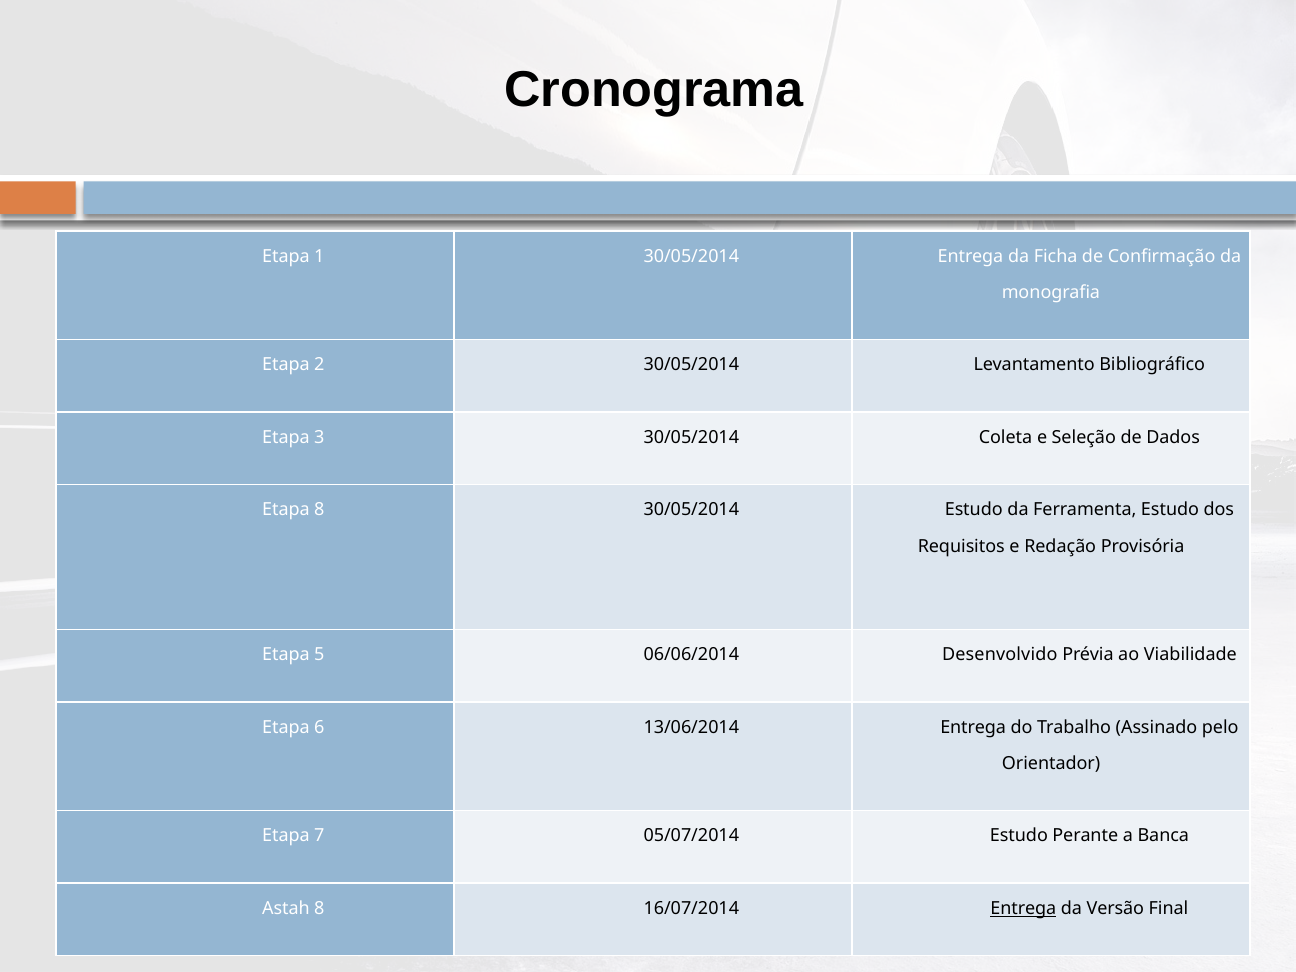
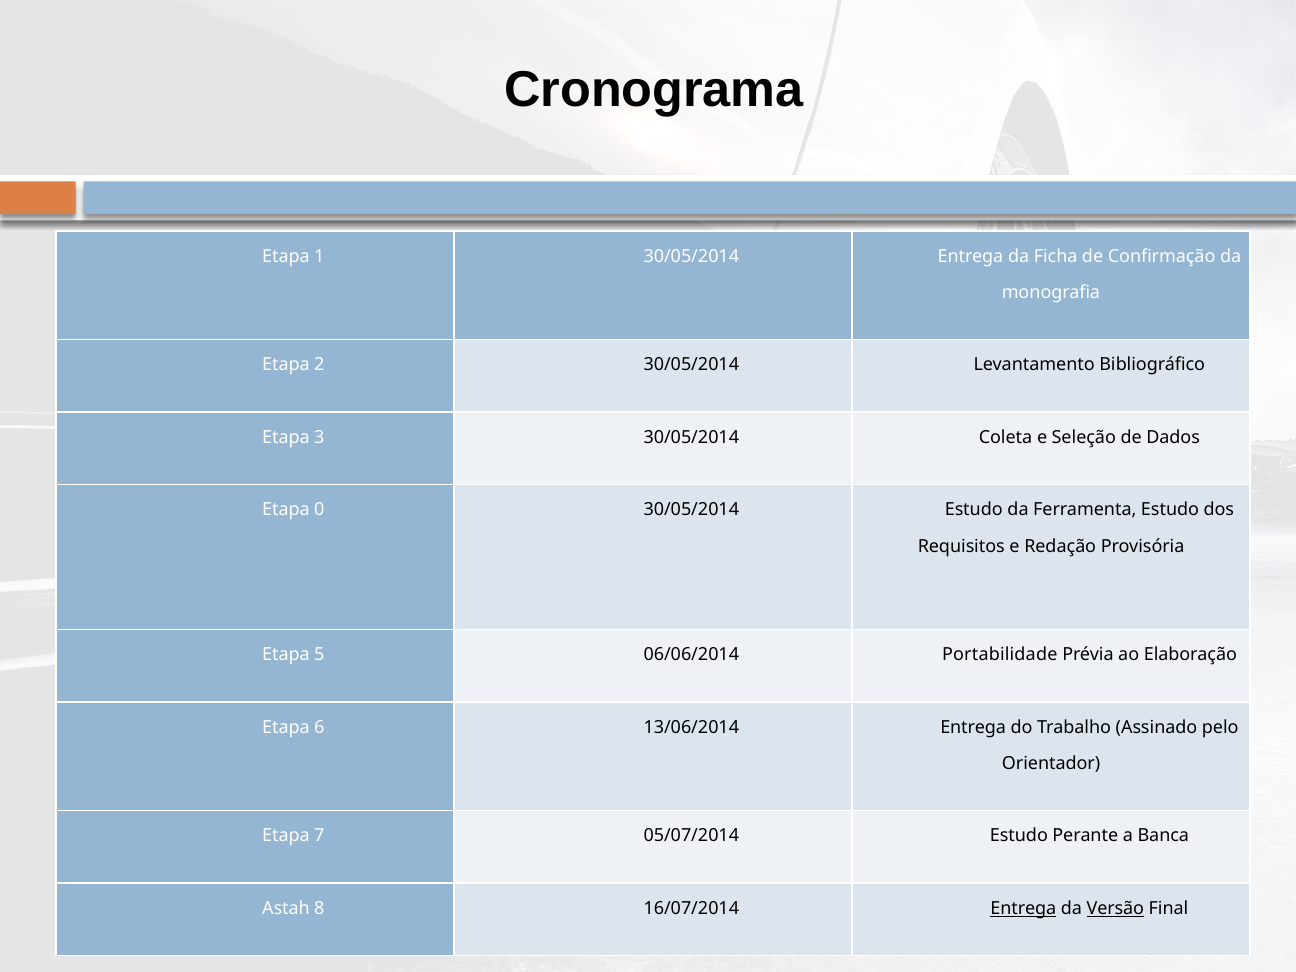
Etapa 8: 8 -> 0 (319, 510)
Desenvolvido: Desenvolvido -> Portabilidade (1000, 655)
Viabilidade: Viabilidade -> Elaboração (1190, 655)
Versão underline: none -> present (1115, 908)
